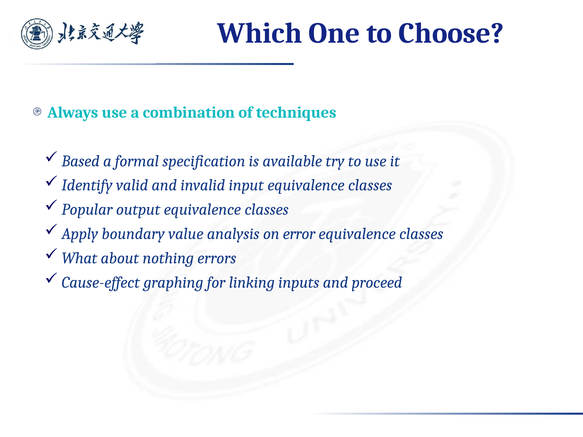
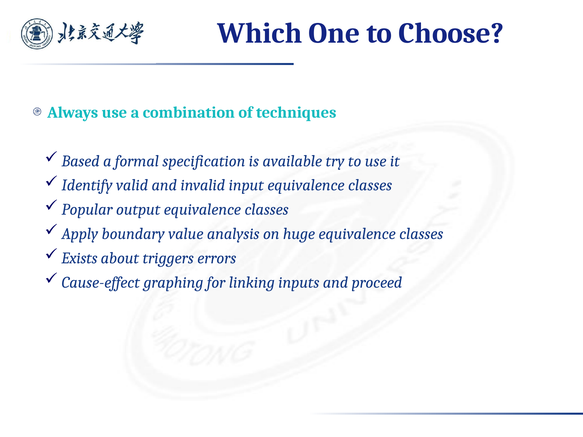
error: error -> huge (299, 234)
What: What -> Exists (79, 258)
nothing: nothing -> triggers (168, 258)
